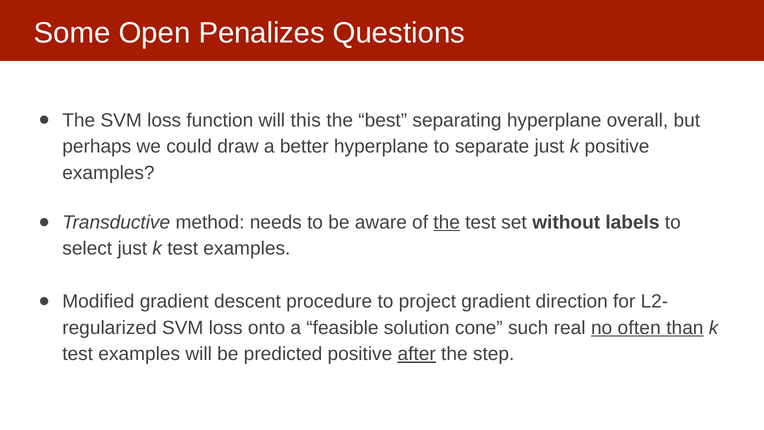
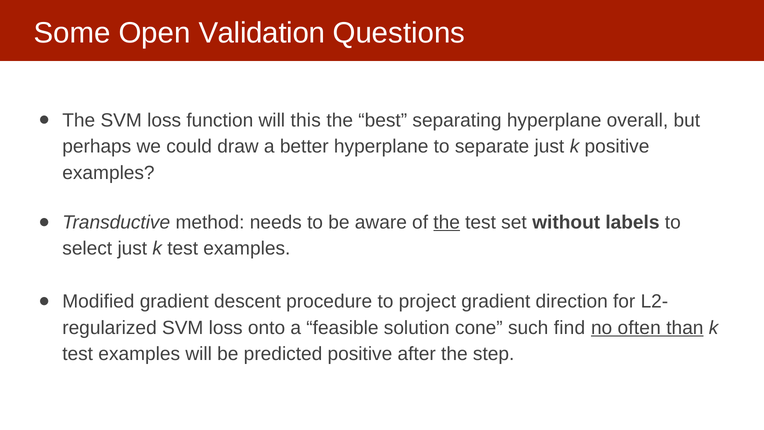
Penalizes: Penalizes -> Validation (262, 33)
real: real -> find (569, 328)
after underline: present -> none (417, 354)
